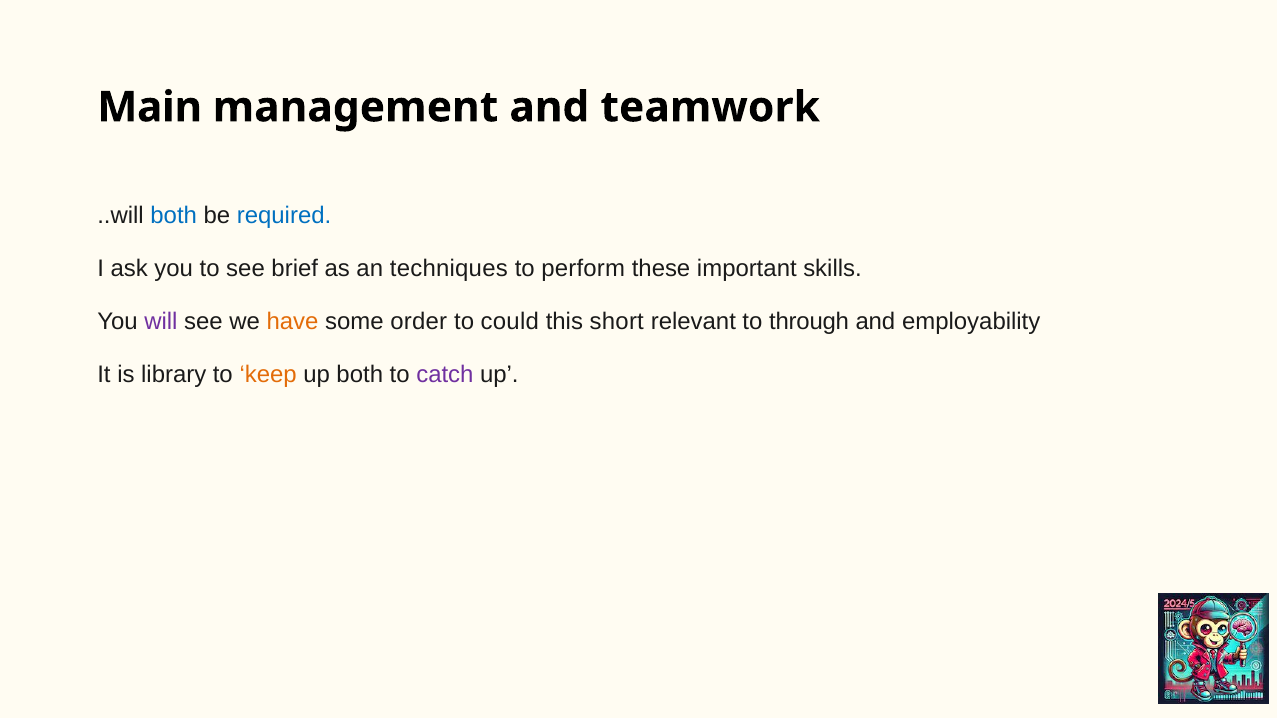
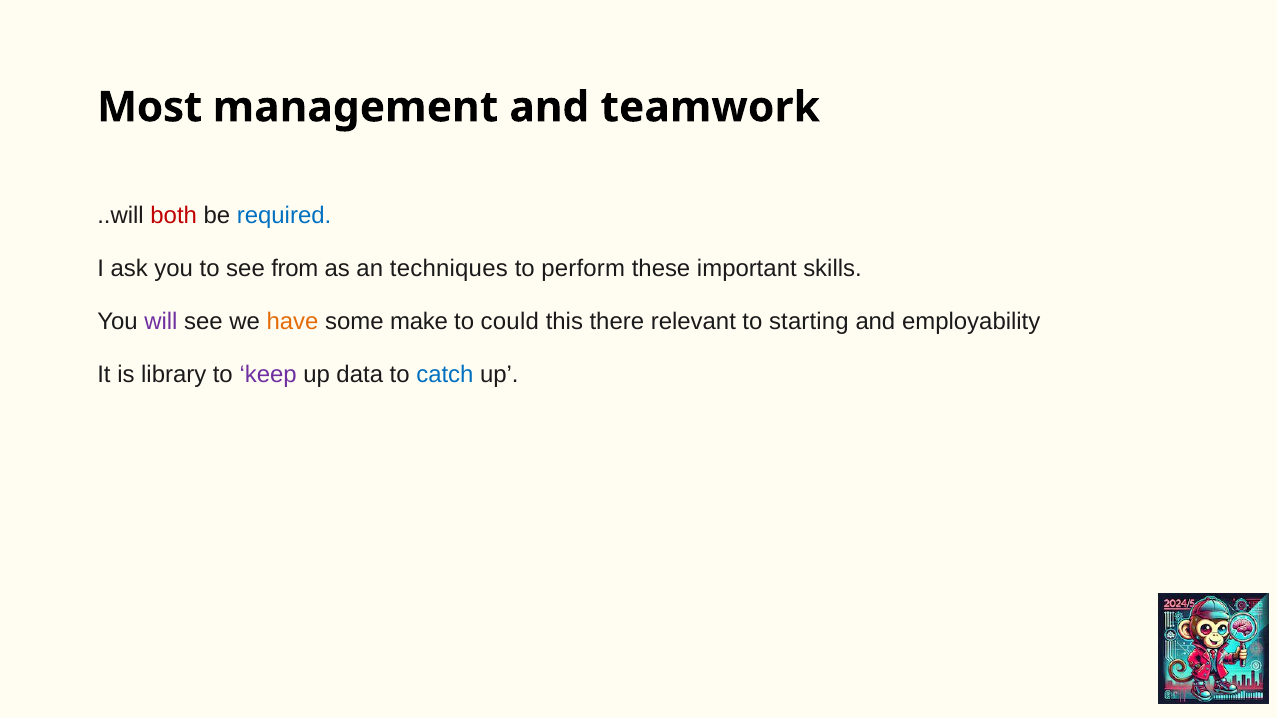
Main: Main -> Most (150, 107)
both colour: blue -> red (174, 215)
brief: brief -> from (295, 268)
order: order -> make (419, 322)
short: short -> there (617, 322)
through: through -> starting (809, 322)
keep colour: orange -> purple (268, 375)
up both: both -> data (360, 375)
catch colour: purple -> blue (445, 375)
